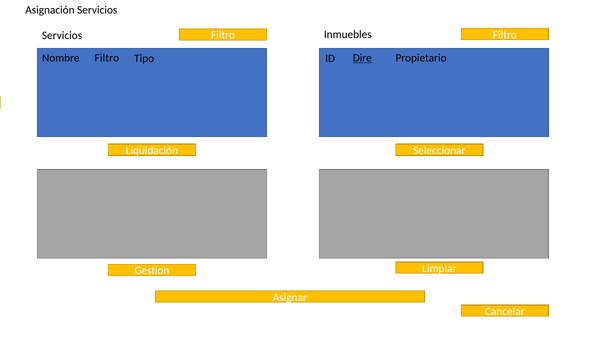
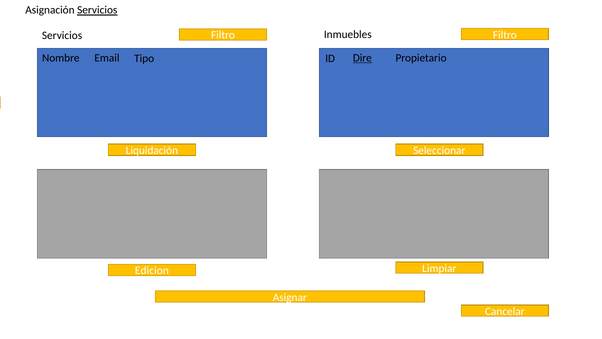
Servicios underline: none -> present (97, 10)
Nombre Filtro: Filtro -> Email (107, 58)
Gestion: Gestion -> Edicion (152, 270)
